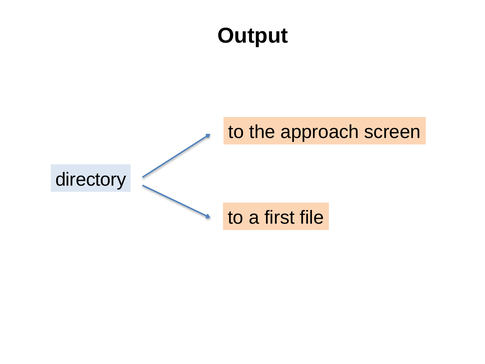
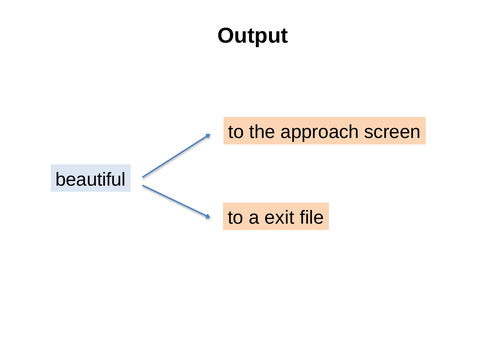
directory: directory -> beautiful (91, 179)
first: first -> exit (279, 217)
